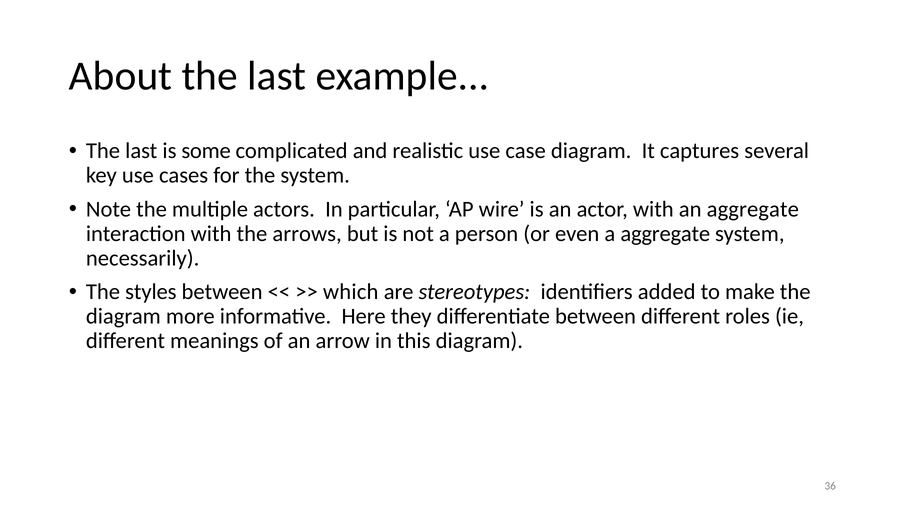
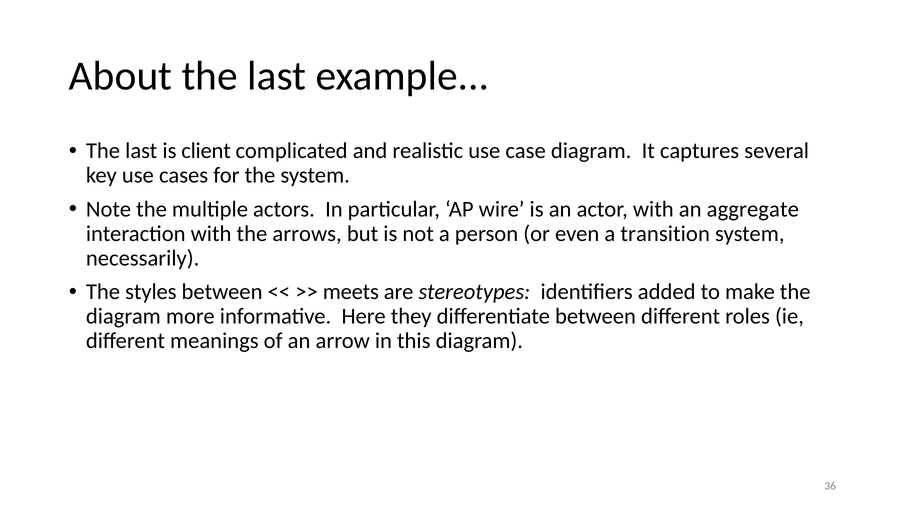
some: some -> client (206, 151)
a aggregate: aggregate -> transition (665, 234)
which: which -> meets (351, 292)
